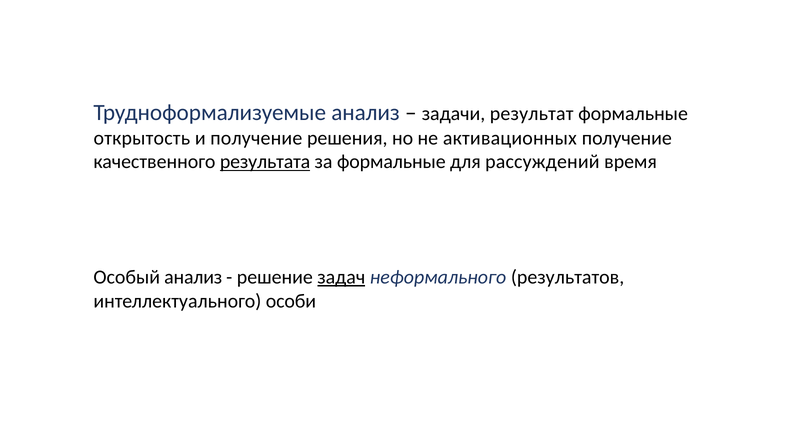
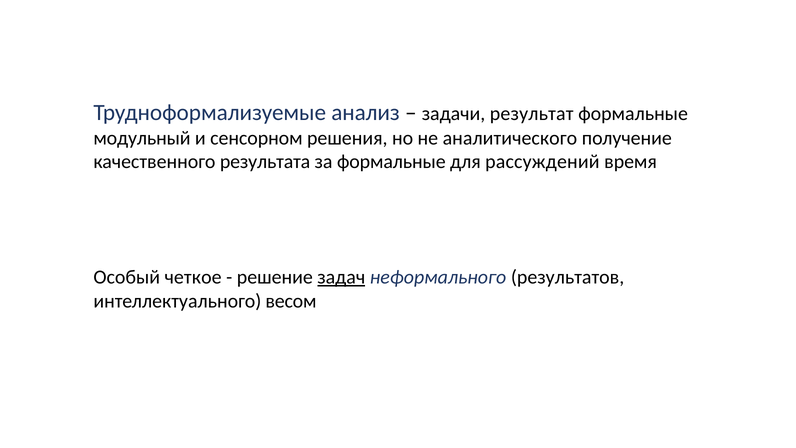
открытость: открытость -> модульный (142, 138)
и получение: получение -> сенсорном (256, 138)
активационных: активационных -> аналитического (510, 138)
результата underline: present -> none (265, 162)
Особый анализ: анализ -> четкое (193, 277)
особи: особи -> весом (291, 301)
